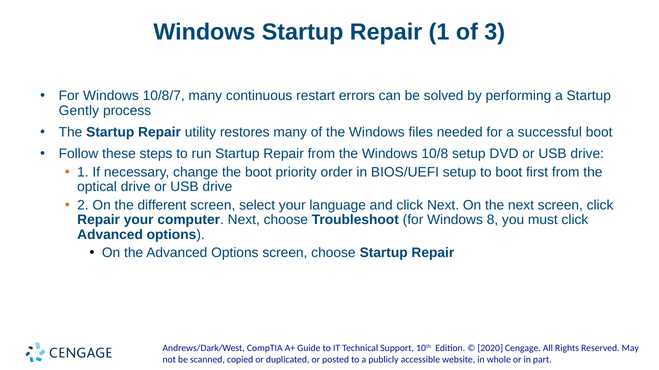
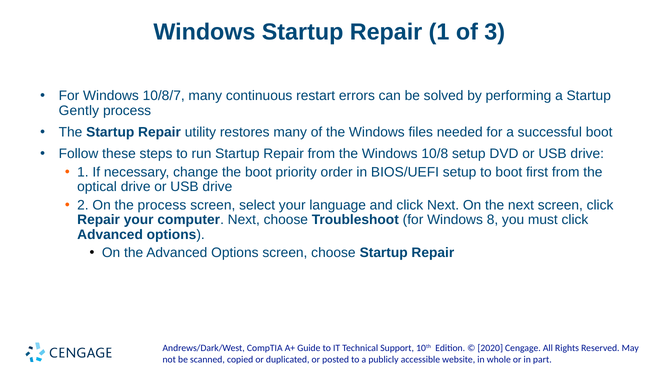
the different: different -> process (162, 205)
